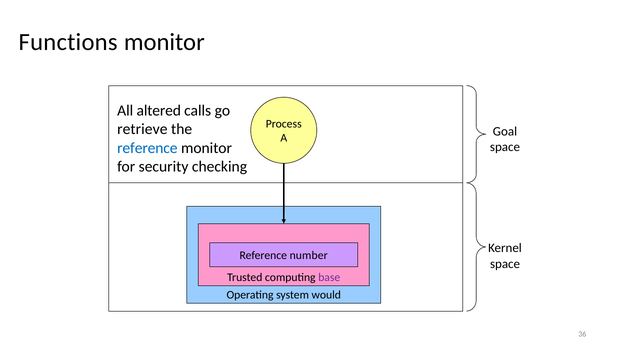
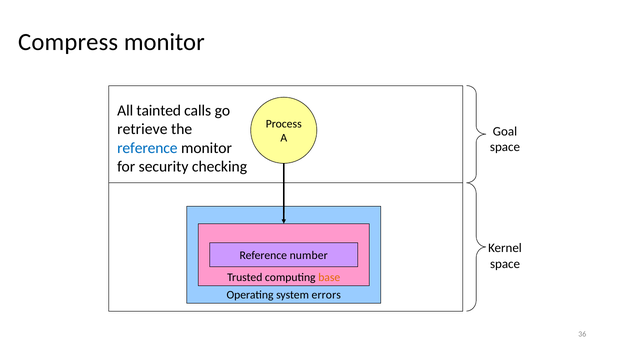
Functions: Functions -> Compress (68, 42)
altered: altered -> tainted (159, 110)
base colour: purple -> orange (329, 277)
would: would -> errors (326, 295)
